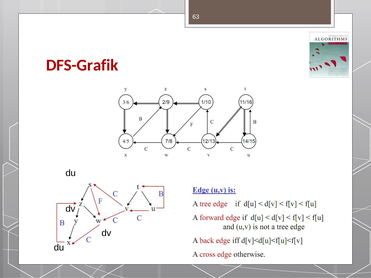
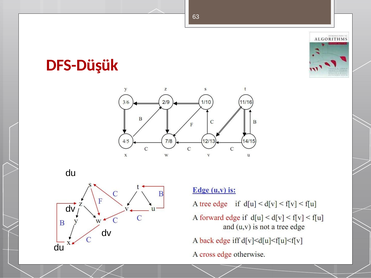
DFS-Grafik: DFS-Grafik -> DFS-Düşük (82, 65)
